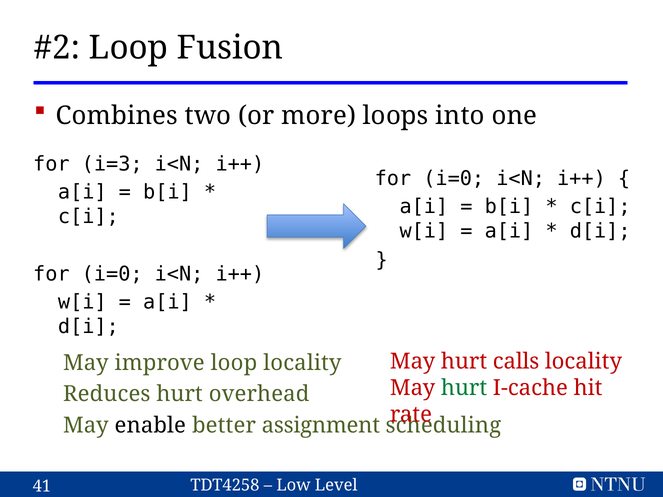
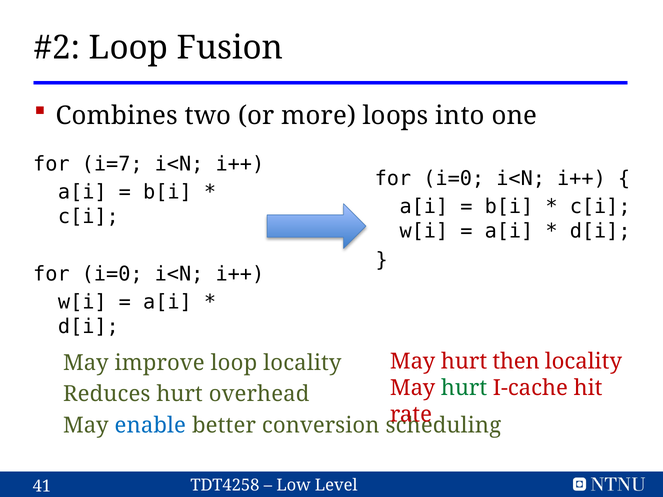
i=3: i=3 -> i=7 (112, 164)
calls: calls -> then (516, 362)
enable colour: black -> blue (150, 425)
assignment: assignment -> conversion (321, 425)
